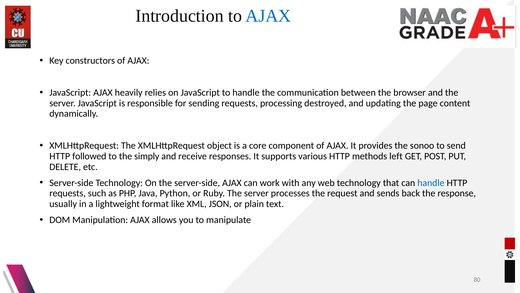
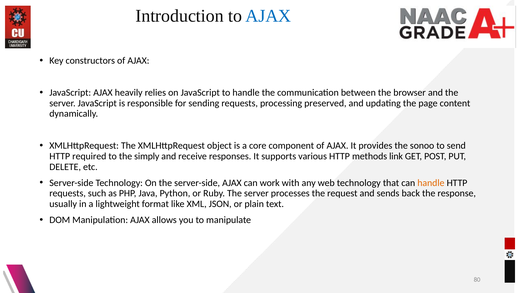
destroyed: destroyed -> preserved (325, 103)
followed: followed -> required (89, 156)
left: left -> link (396, 156)
handle colour: blue -> orange (431, 182)
